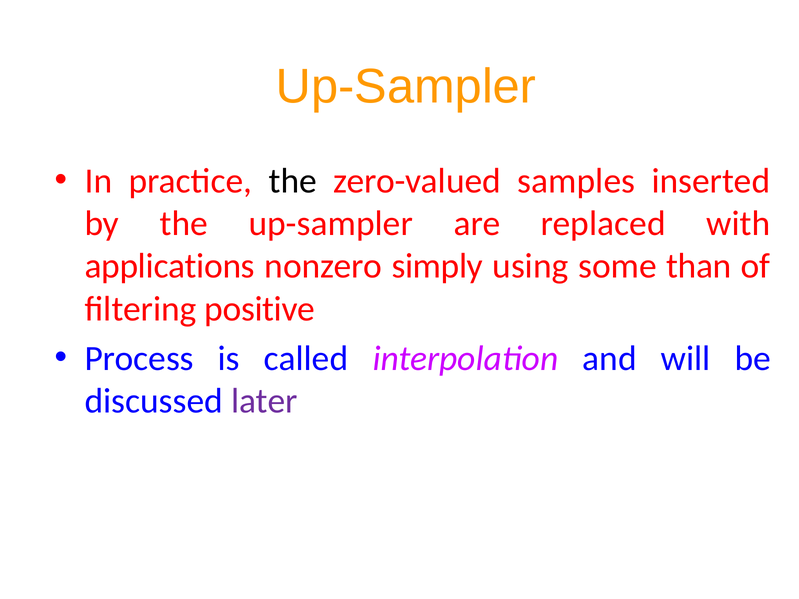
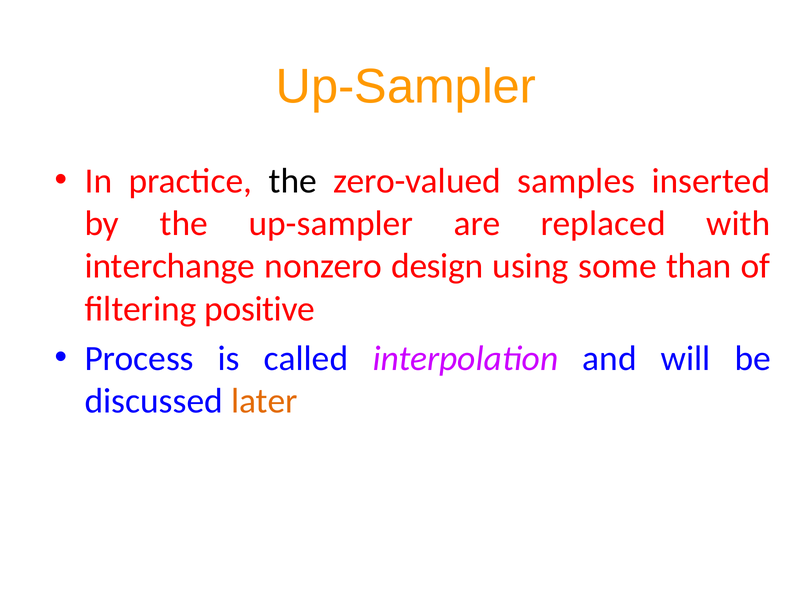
applications: applications -> interchange (170, 266)
simply: simply -> design (437, 266)
later colour: purple -> orange (264, 401)
